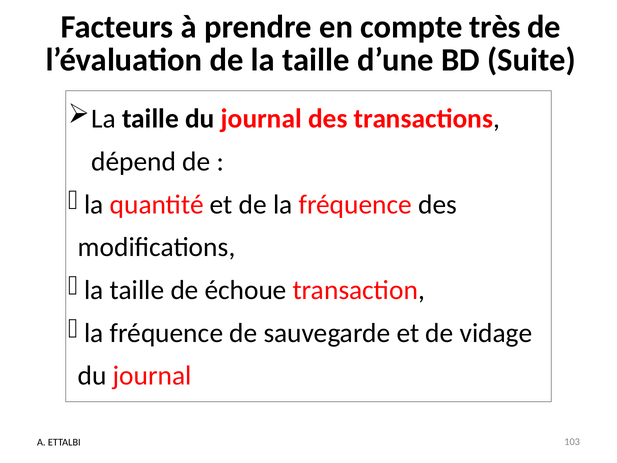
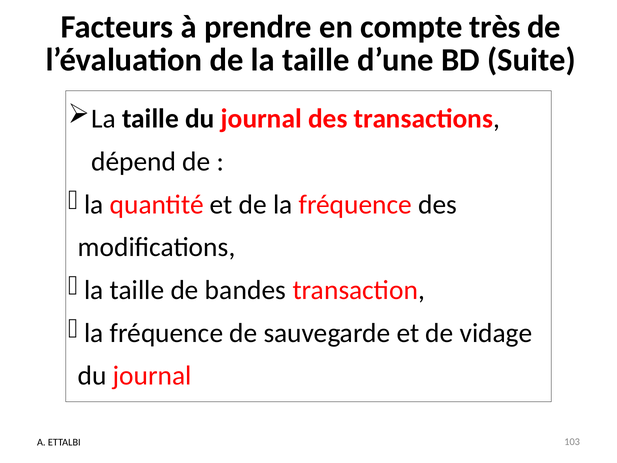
échoue: échoue -> bandes (246, 290)
